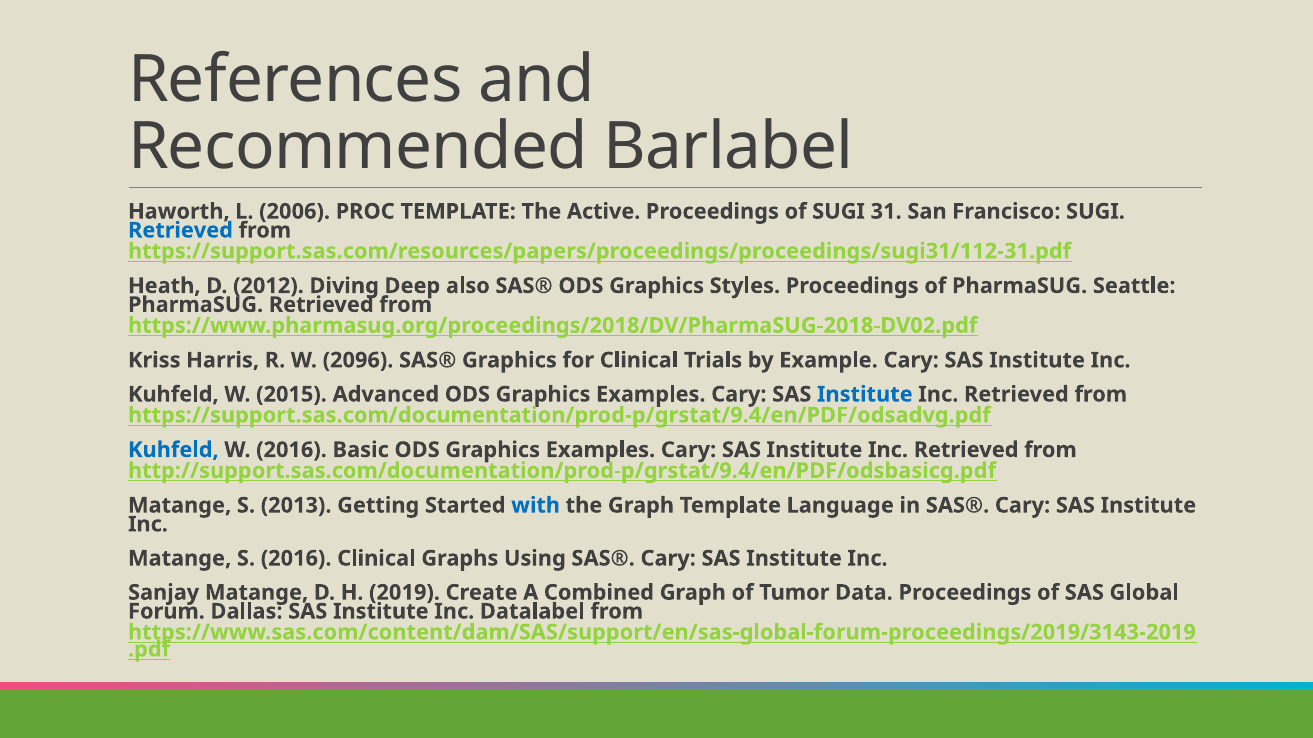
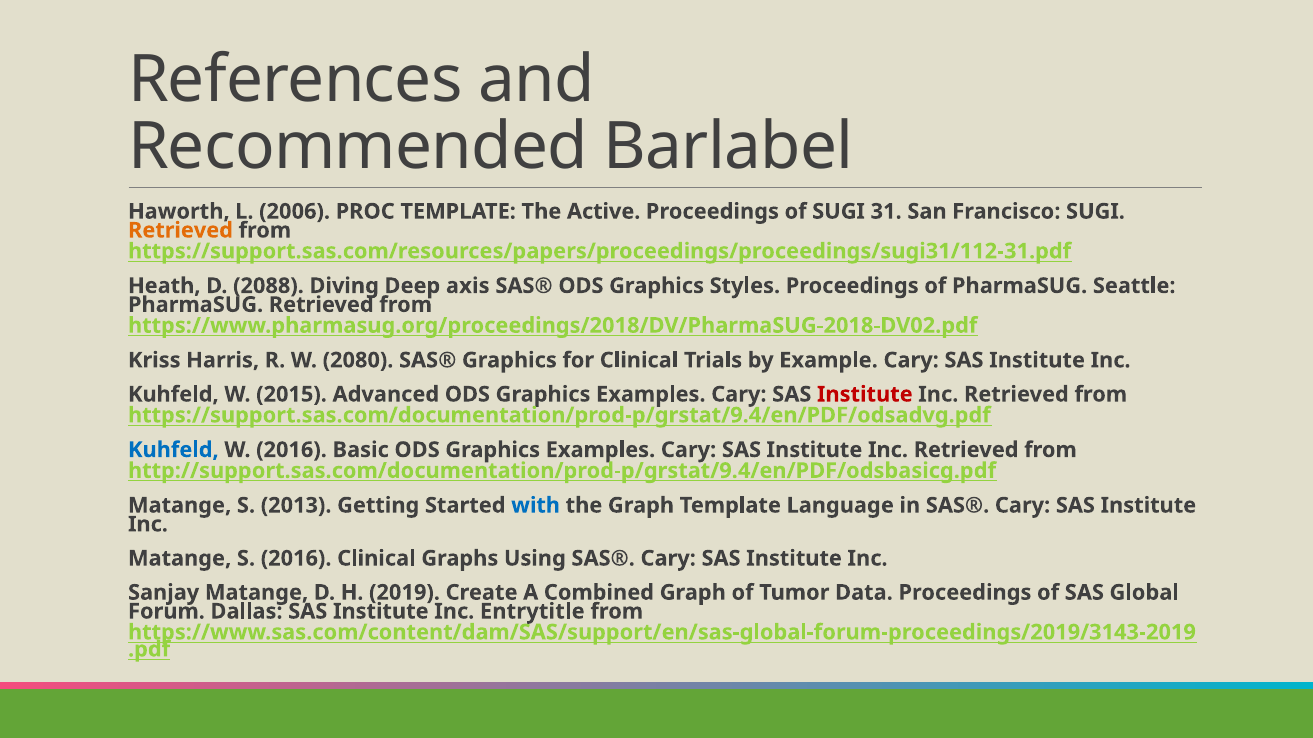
Retrieved colour: blue -> orange (180, 230)
2012: 2012 -> 2088 (268, 286)
also: also -> axis (468, 286)
2096: 2096 -> 2080 (358, 360)
Institute colour: blue -> red (865, 395)
Datalabel: Datalabel -> Entrytitle (532, 612)
